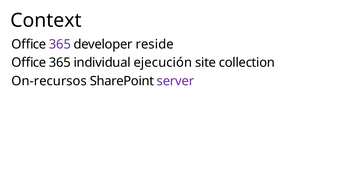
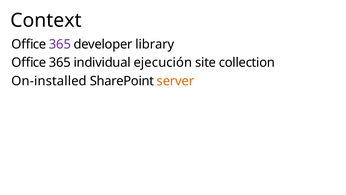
reside: reside -> library (155, 44)
On-recursos: On-recursos -> On-installed (49, 81)
server colour: purple -> orange (175, 81)
